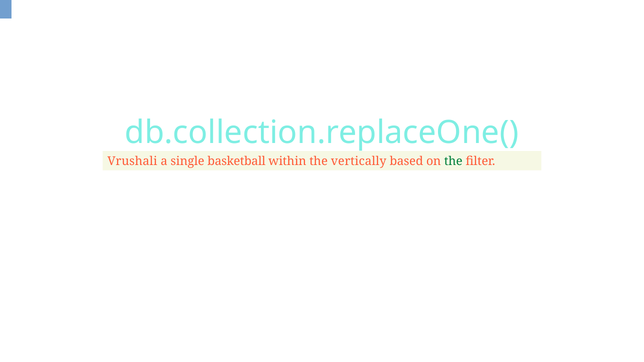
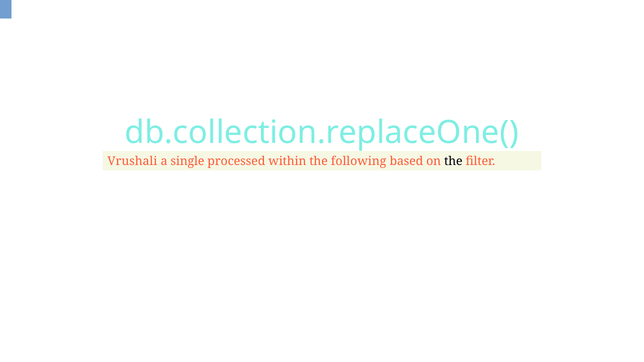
basketball: basketball -> processed (236, 162)
vertically: vertically -> following (359, 162)
the colour: green -> black (453, 162)
